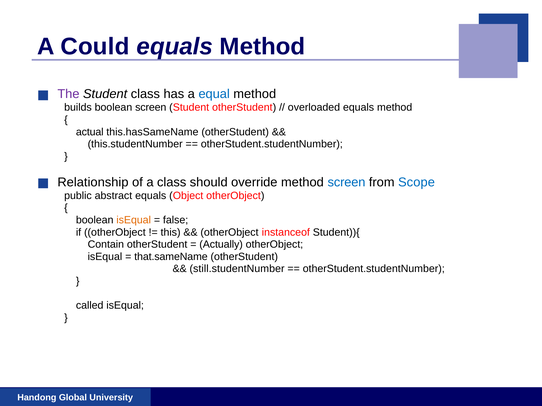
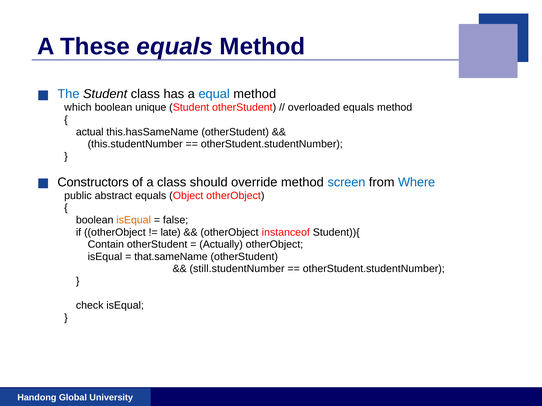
Could: Could -> These (95, 47)
The colour: purple -> blue (68, 94)
builds: builds -> which (78, 108)
boolean screen: screen -> unique (151, 108)
Relationship: Relationship -> Constructors (93, 182)
Scope: Scope -> Where (417, 182)
this: this -> late (171, 232)
called: called -> check (90, 306)
